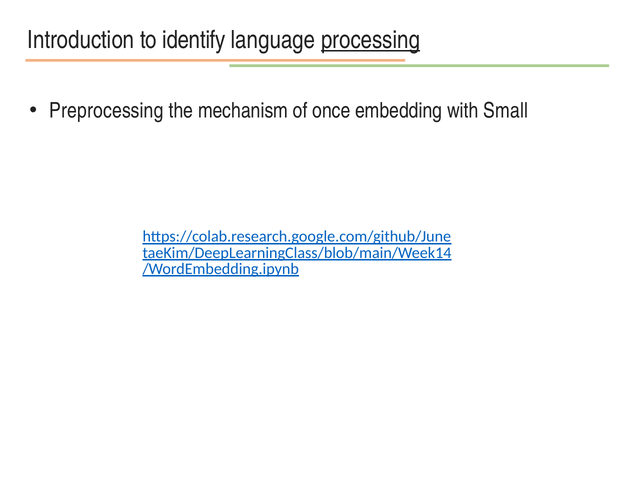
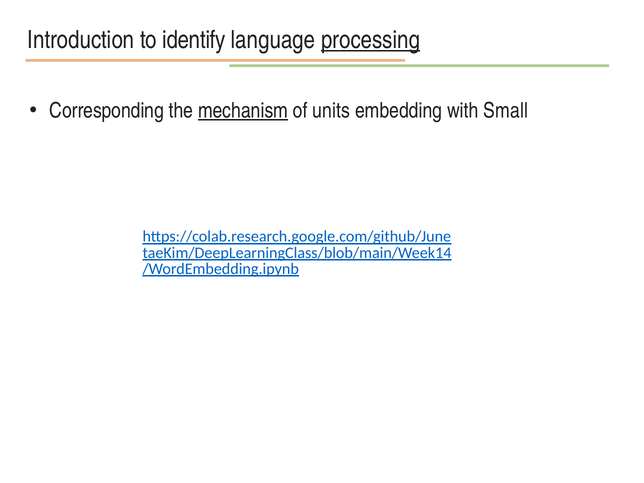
Preprocessing: Preprocessing -> Corresponding (107, 111)
mechanism underline: none -> present (243, 111)
once: once -> units (331, 111)
